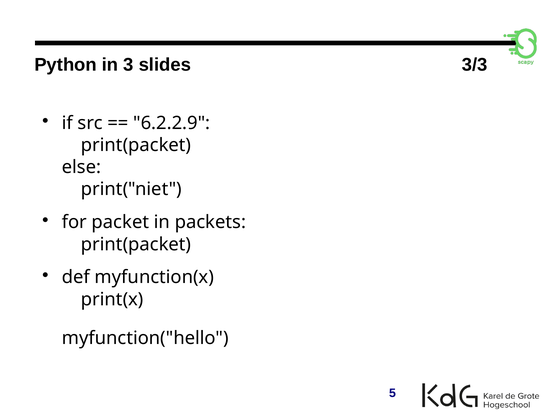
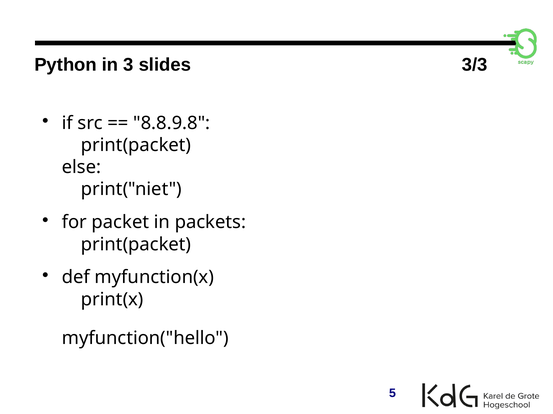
6.2.2.9: 6.2.2.9 -> 8.8.9.8 (172, 123)
